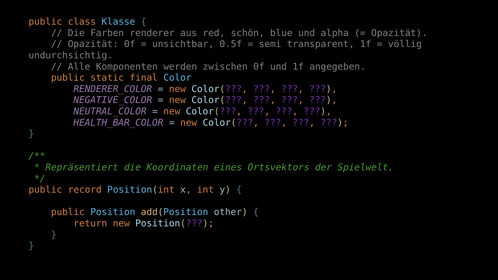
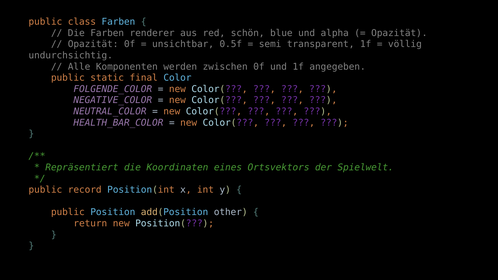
class Klasse: Klasse -> Farben (118, 22)
RENDERER_COLOR: RENDERER_COLOR -> FOLGENDE_COLOR (113, 89)
